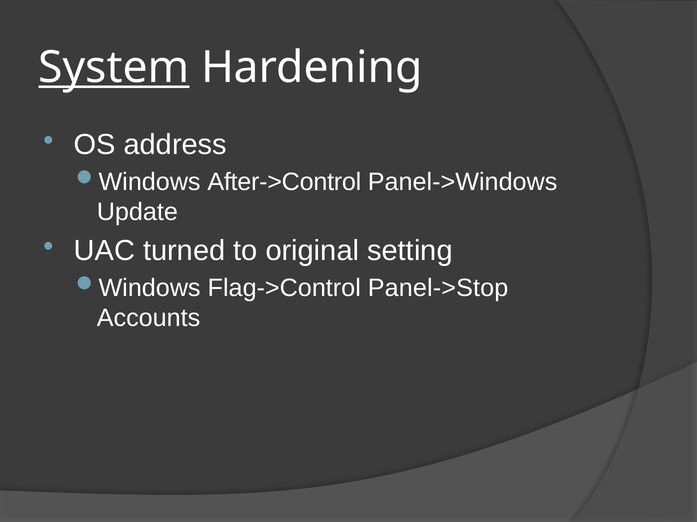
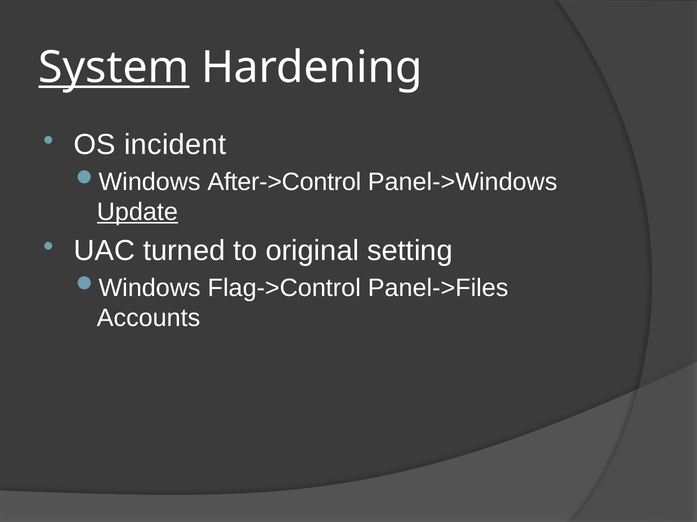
address: address -> incident (175, 145)
Update underline: none -> present (137, 212)
Panel->Stop: Panel->Stop -> Panel->Files (438, 288)
